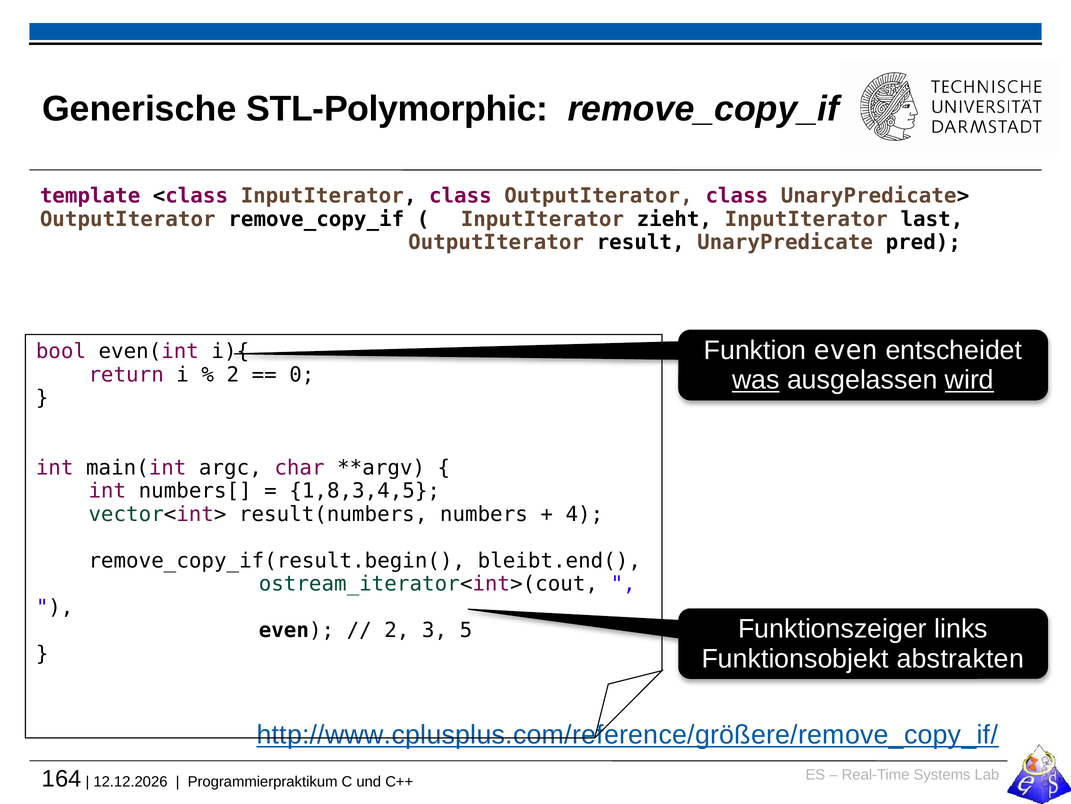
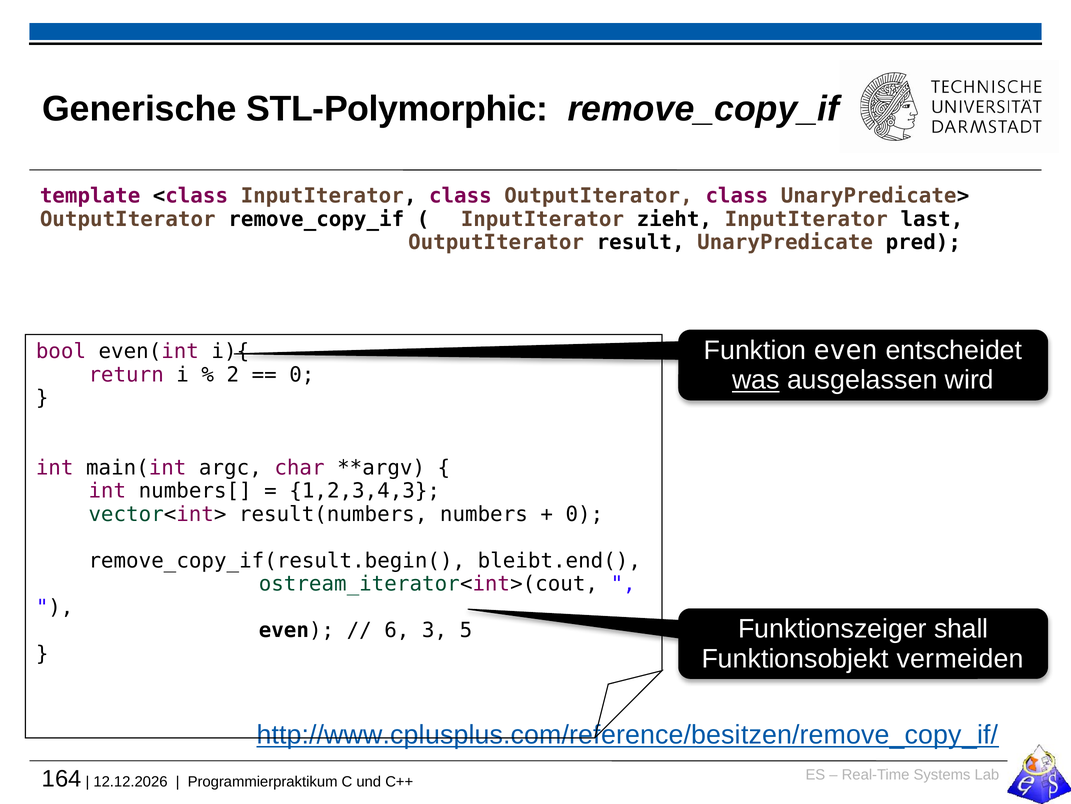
wird underline: present -> none (969, 380)
1,8,3,4,5: 1,8,3,4,5 -> 1,2,3,4,3 (365, 491)
4: 4 -> 0 (584, 514)
links: links -> shall (961, 628)
2: 2 -> 6 (397, 630)
abstrakten: abstrakten -> vermeiden (960, 658)
http://www.cplusplus.com/reference/größere/remove_copy_if/: http://www.cplusplus.com/reference/größere/remove_copy_if/ -> http://www.cplusplus.com/reference/besitzen/remove_copy_if/ (627, 734)
